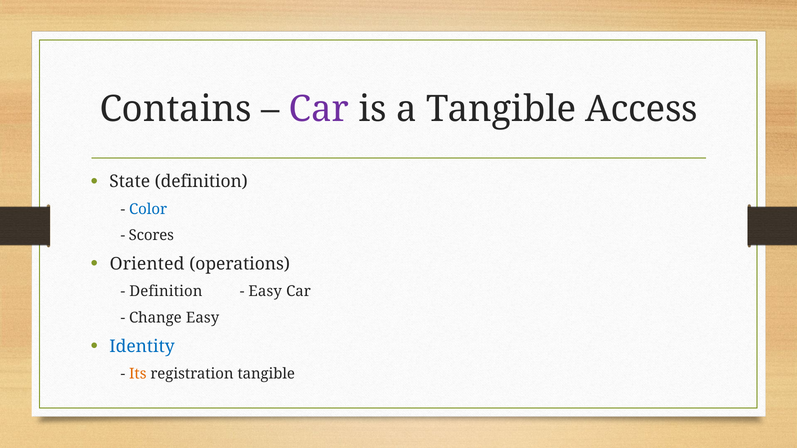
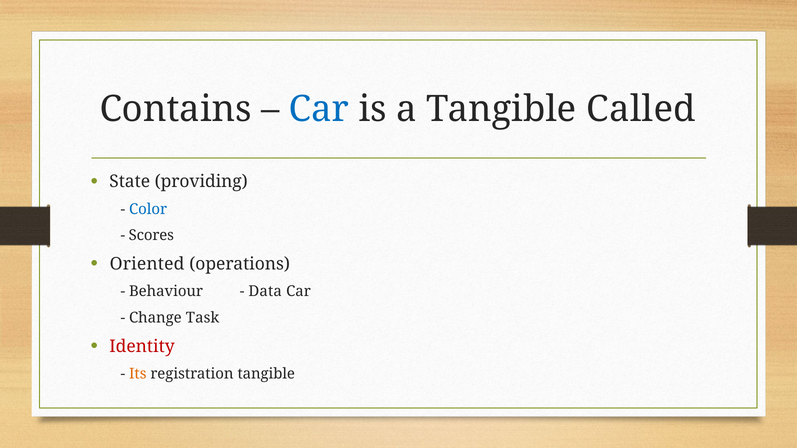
Car colour: purple -> blue (319, 109)
Access: Access -> Called (641, 109)
State definition: definition -> providing (201, 182)
Definition: Definition -> Behaviour (166, 292)
Easy: Easy -> Data (265, 292)
Change Easy: Easy -> Task (203, 318)
Identity colour: blue -> red (142, 347)
